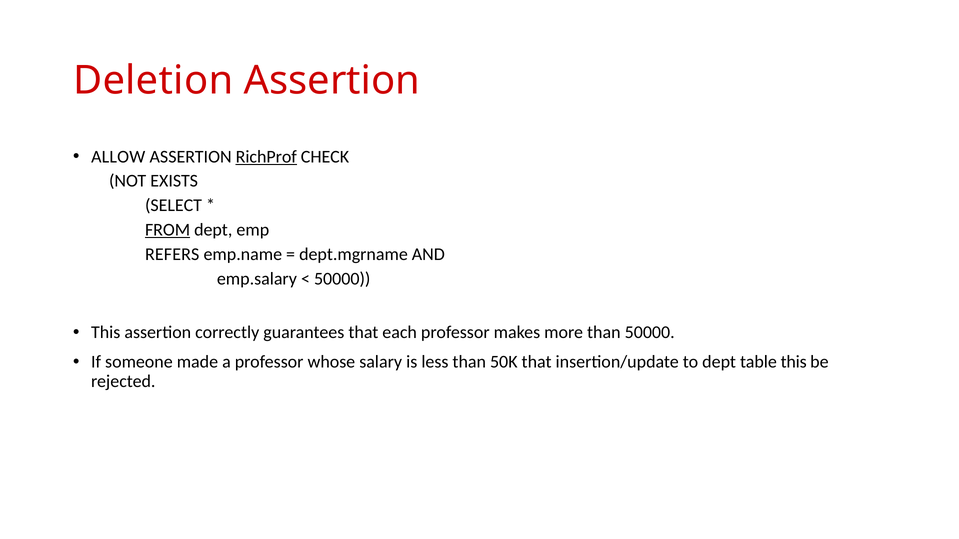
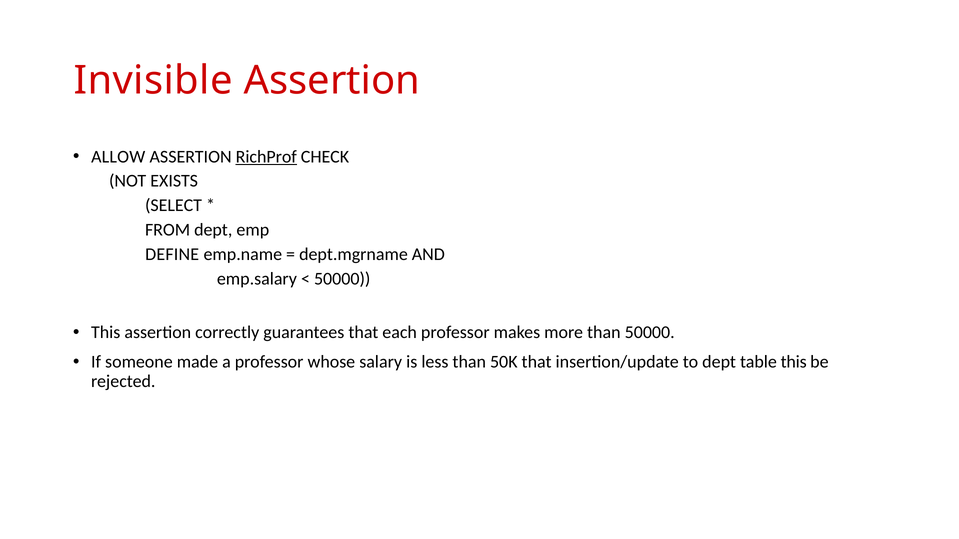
Deletion: Deletion -> Invisible (153, 81)
FROM underline: present -> none (168, 230)
REFERS: REFERS -> DEFINE (172, 254)
